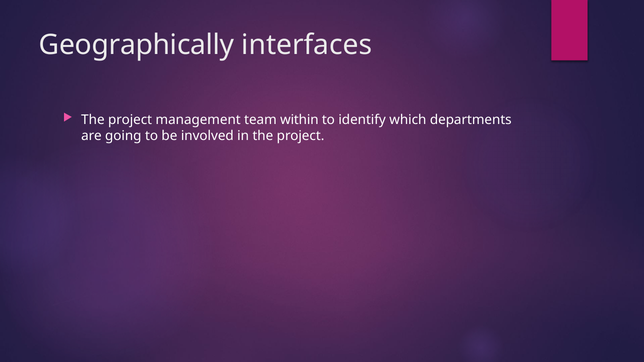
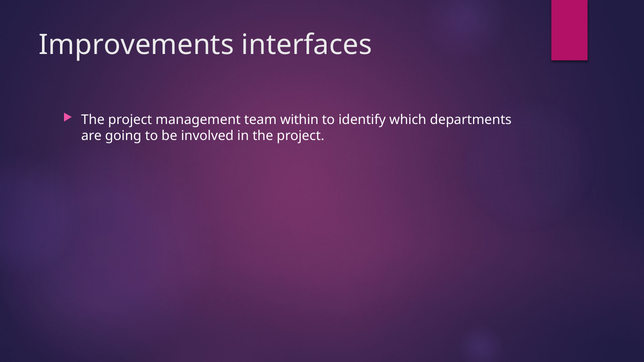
Geographically: Geographically -> Improvements (137, 45)
